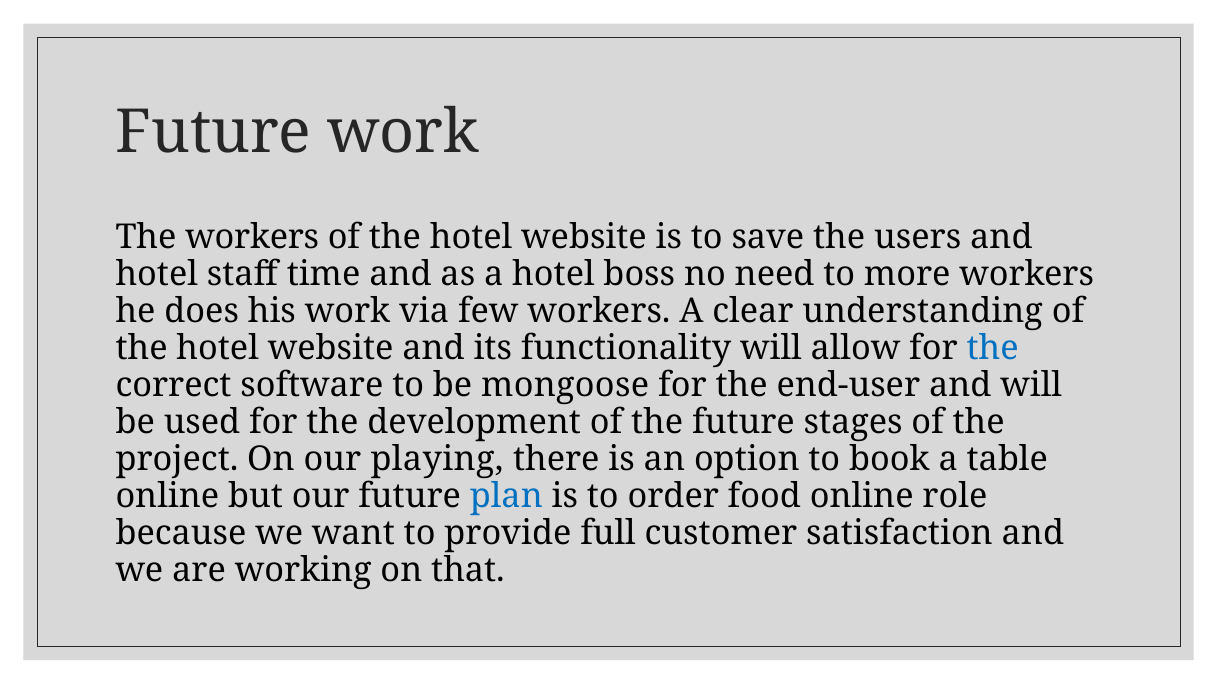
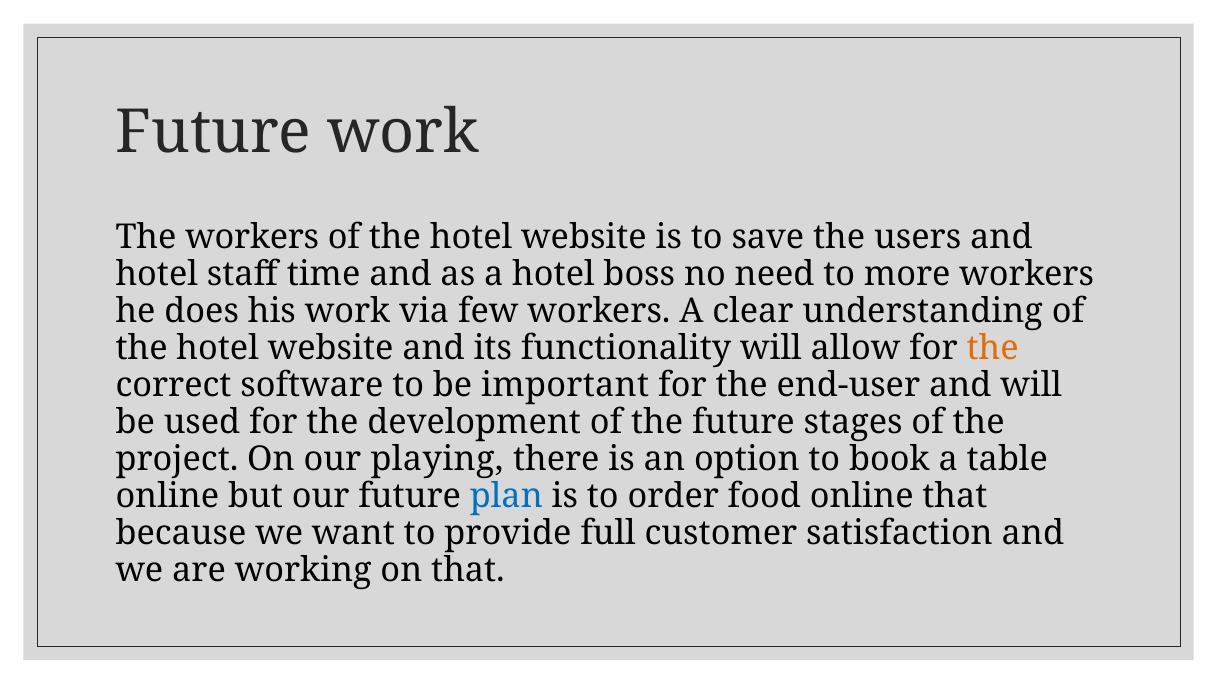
the colour: blue -> orange (993, 348)
mongoose: mongoose -> important (565, 385)
online role: role -> that (955, 497)
